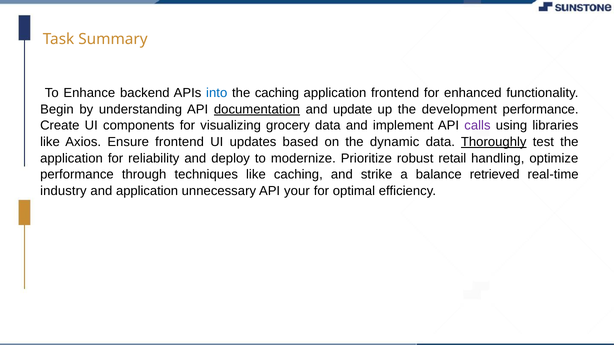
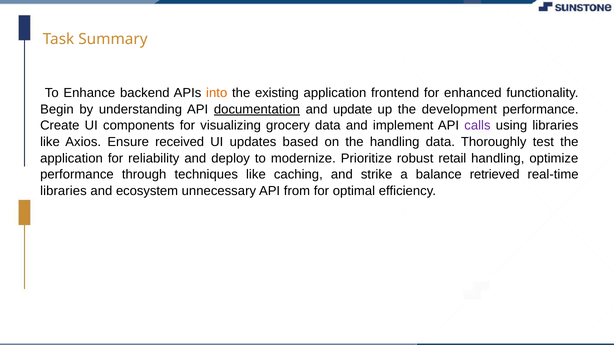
into colour: blue -> orange (217, 93)
the caching: caching -> existing (277, 93)
Ensure frontend: frontend -> received (180, 142)
the dynamic: dynamic -> handling (395, 142)
Thoroughly underline: present -> none (494, 142)
industry: industry -> libraries (63, 191)
and application: application -> ecosystem (147, 191)
your: your -> from (297, 191)
